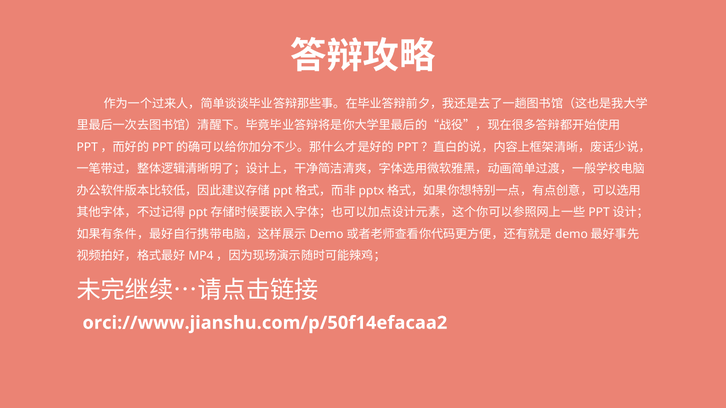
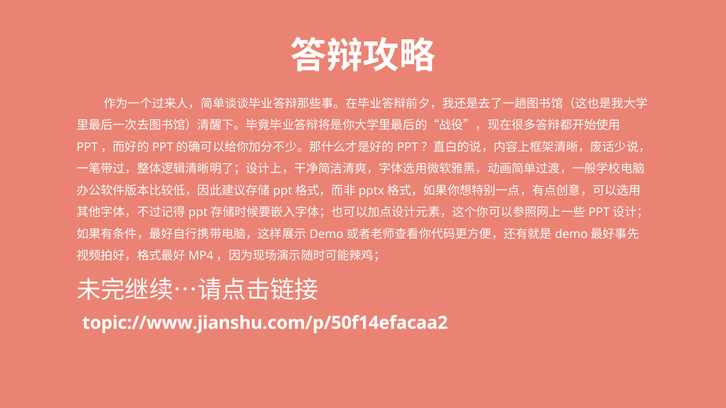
orci://www.jianshu.com/p/50f14efacaa2: orci://www.jianshu.com/p/50f14efacaa2 -> topic://www.jianshu.com/p/50f14efacaa2 (265, 323)
